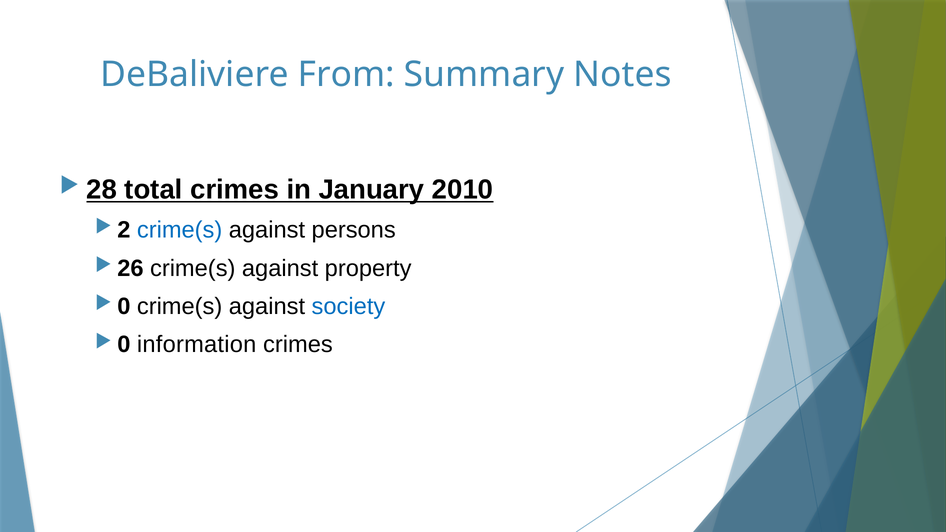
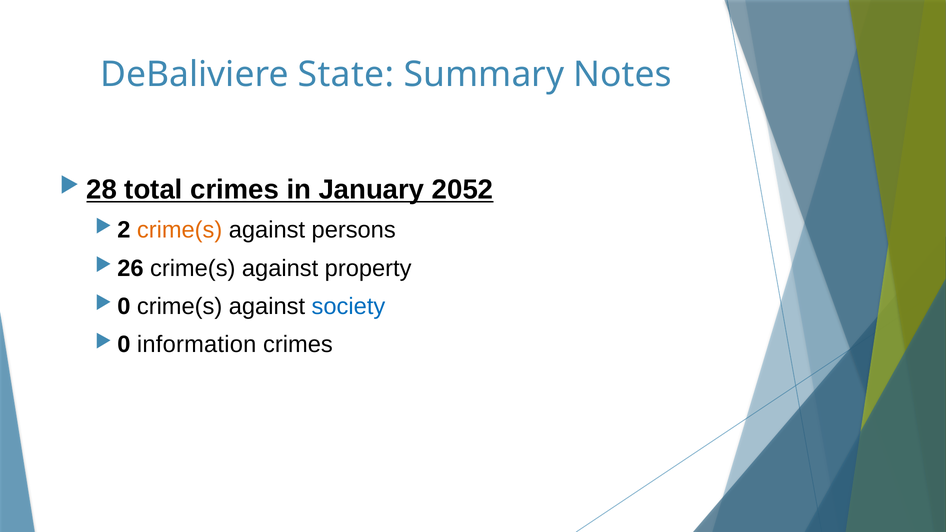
From: From -> State (346, 75)
2010: 2010 -> 2052 (463, 190)
crime(s colour: blue -> orange (180, 230)
